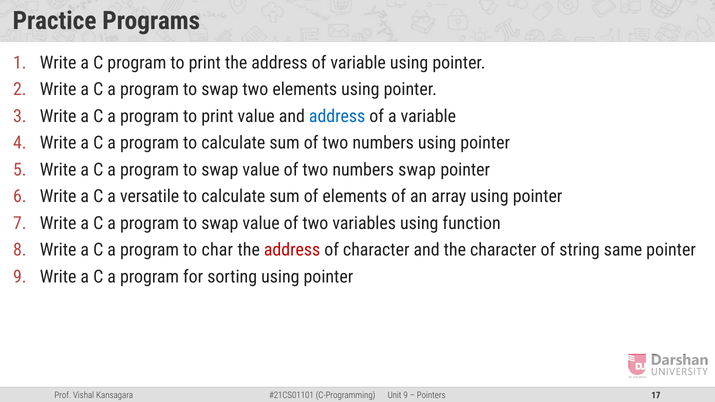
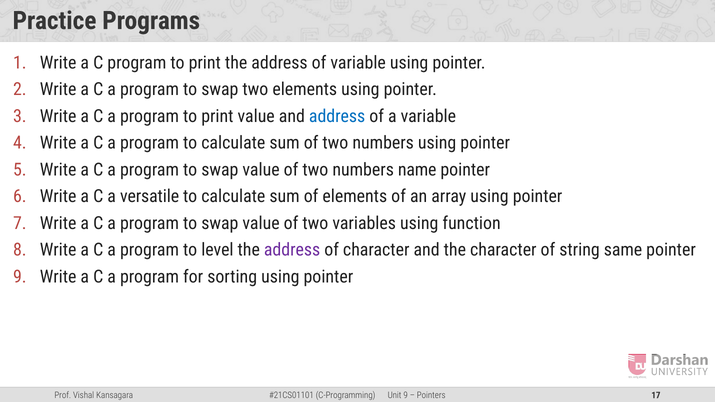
numbers swap: swap -> name (417, 170)
char: char -> level (217, 250)
address colour: red -> purple (292, 250)
